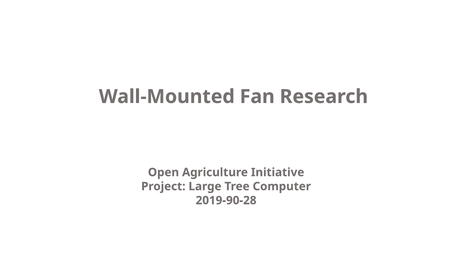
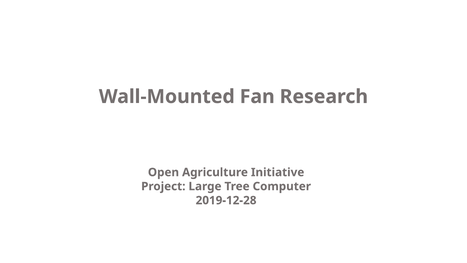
2019-90-28: 2019-90-28 -> 2019-12-28 (226, 200)
